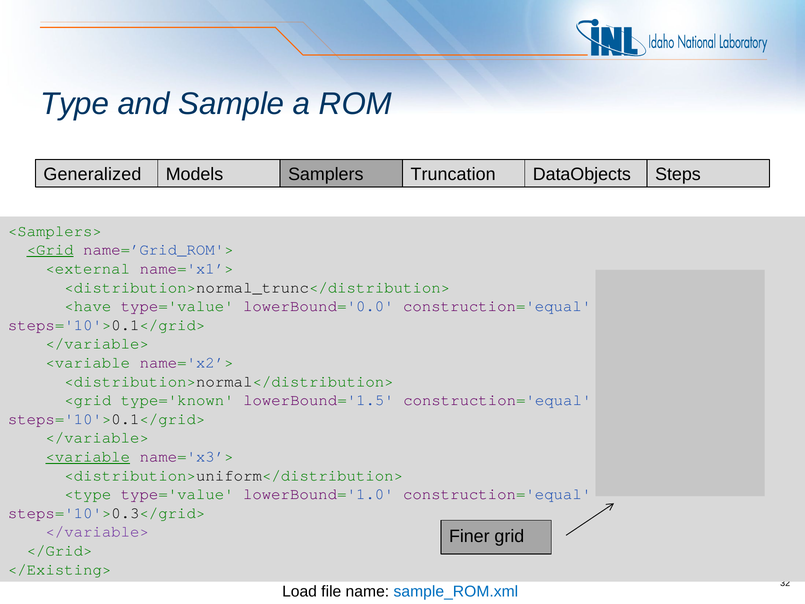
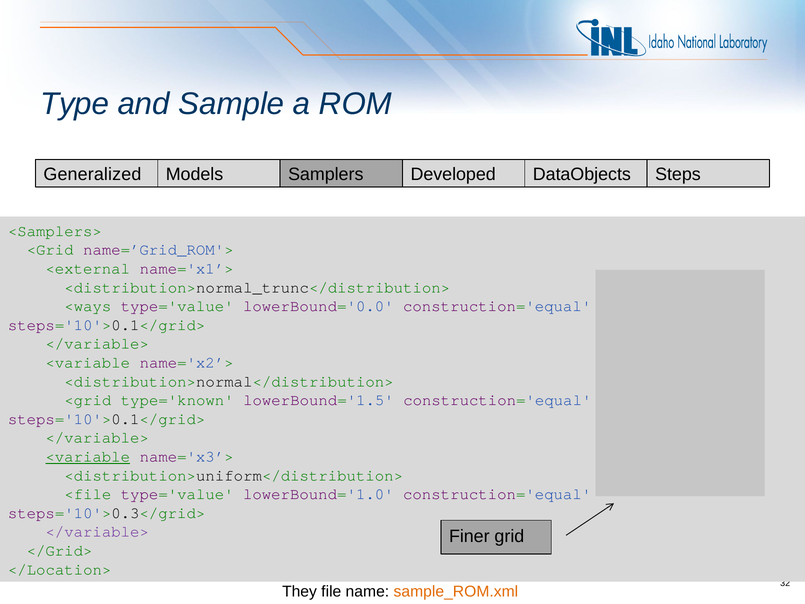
Truncation: Truncation -> Developed (453, 174)
<Grid underline: present -> none (50, 250)
<have: <have -> <ways (88, 306)
<type: <type -> <file (88, 494)
</Existing>: </Existing> -> </Location> (60, 569)
Load: Load -> They (300, 591)
sample_ROM.xml colour: blue -> orange (456, 591)
